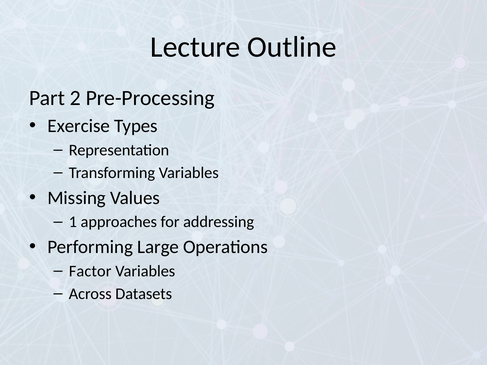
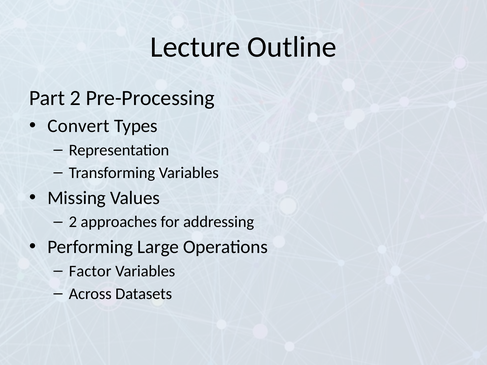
Exercise: Exercise -> Convert (79, 126)
1: 1 -> 2 (73, 222)
